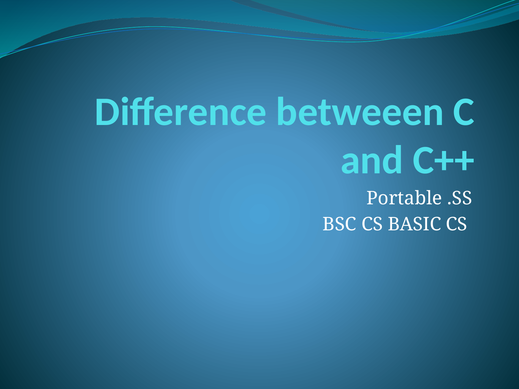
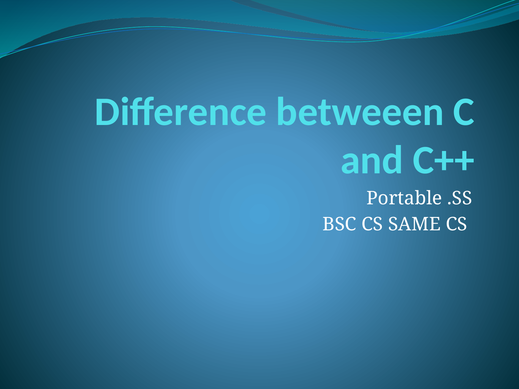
BASIC: BASIC -> SAME (414, 225)
